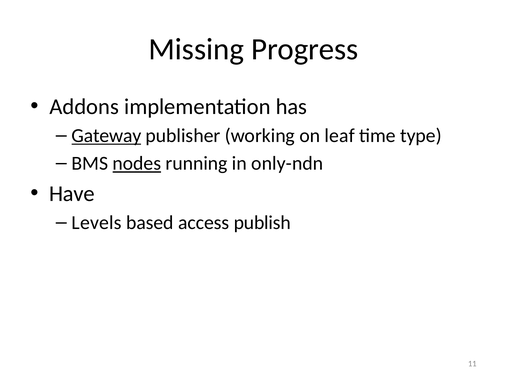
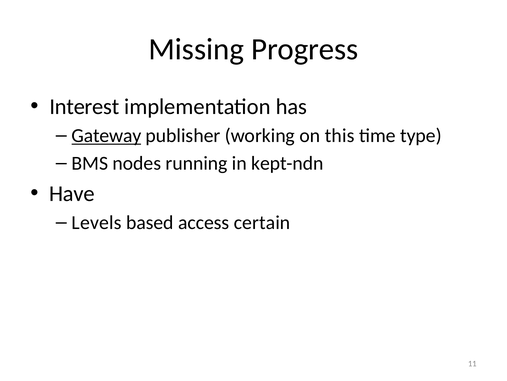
Addons: Addons -> Interest (84, 106)
leaf: leaf -> this (340, 135)
nodes underline: present -> none (137, 163)
only-ndn: only-ndn -> kept-ndn (287, 163)
publish: publish -> certain (262, 222)
